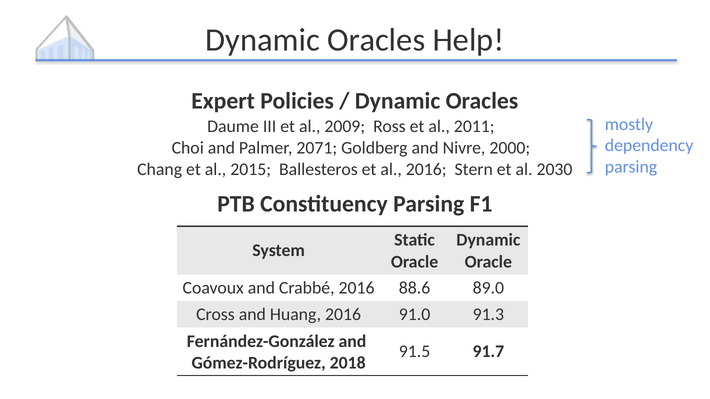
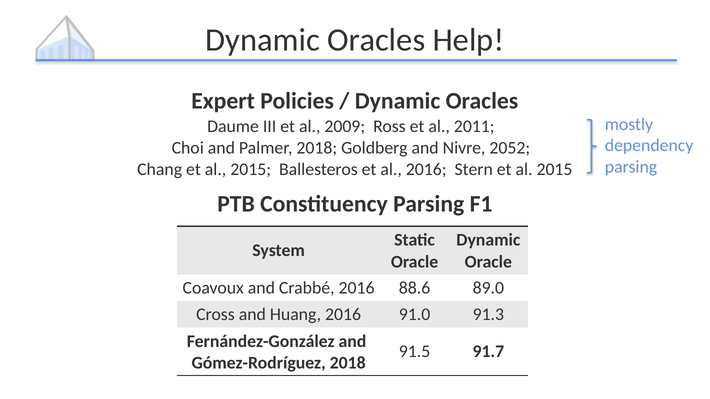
Palmer 2071: 2071 -> 2018 (317, 148)
2000: 2000 -> 2052 (510, 148)
Stern et al 2030: 2030 -> 2015 (554, 169)
